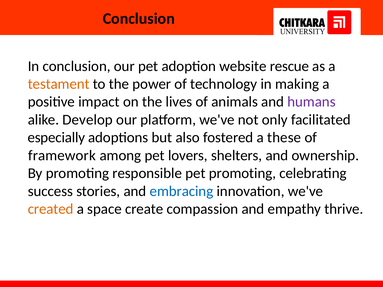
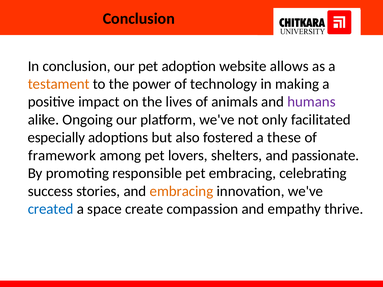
rescue: rescue -> allows (289, 66)
Develop: Develop -> Ongoing (88, 120)
ownership: ownership -> passionate (325, 156)
pet promoting: promoting -> embracing (242, 173)
embracing colour: blue -> orange (181, 191)
created colour: orange -> blue (51, 209)
